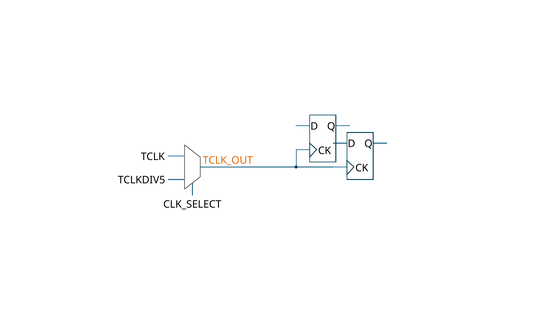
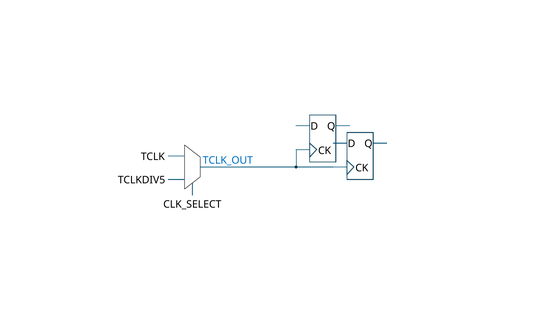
TCLK_OUT colour: orange -> blue (228, 160)
